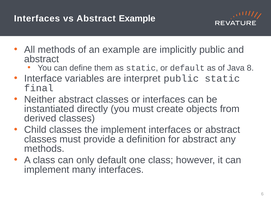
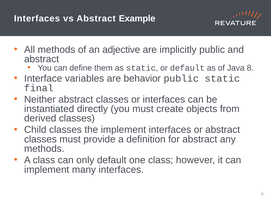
an example: example -> adjective (121, 50)
interpret: interpret -> behavior (142, 79)
